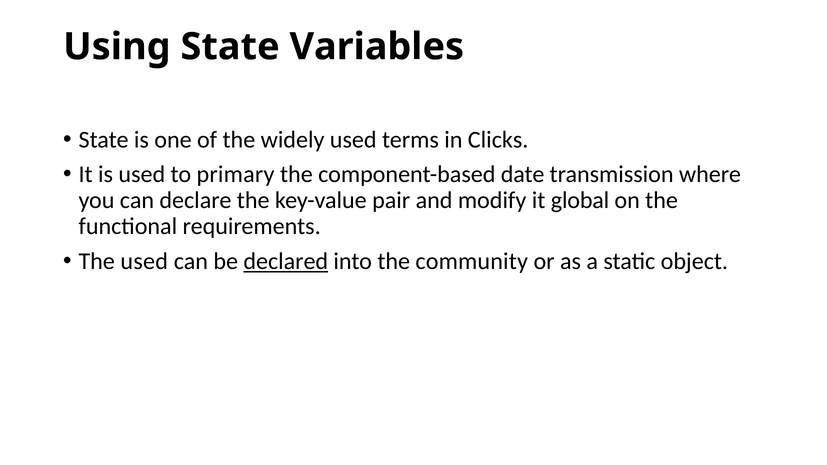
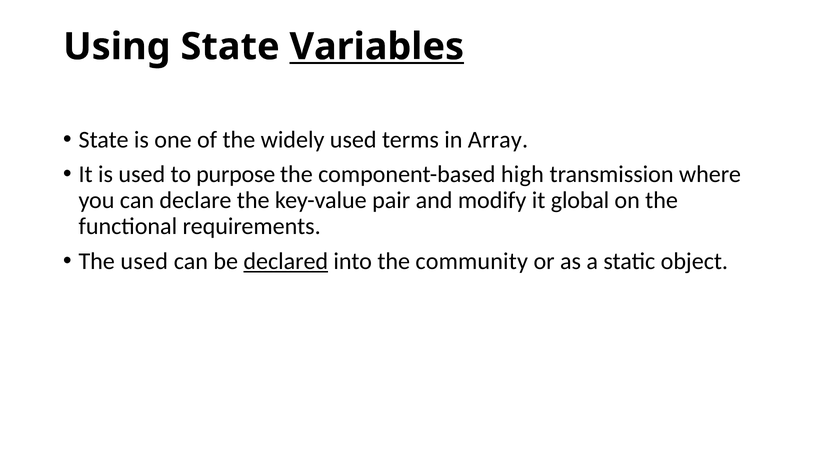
Variables underline: none -> present (377, 47)
Clicks: Clicks -> Array (498, 140)
primary: primary -> purpose (236, 174)
date: date -> high (522, 174)
